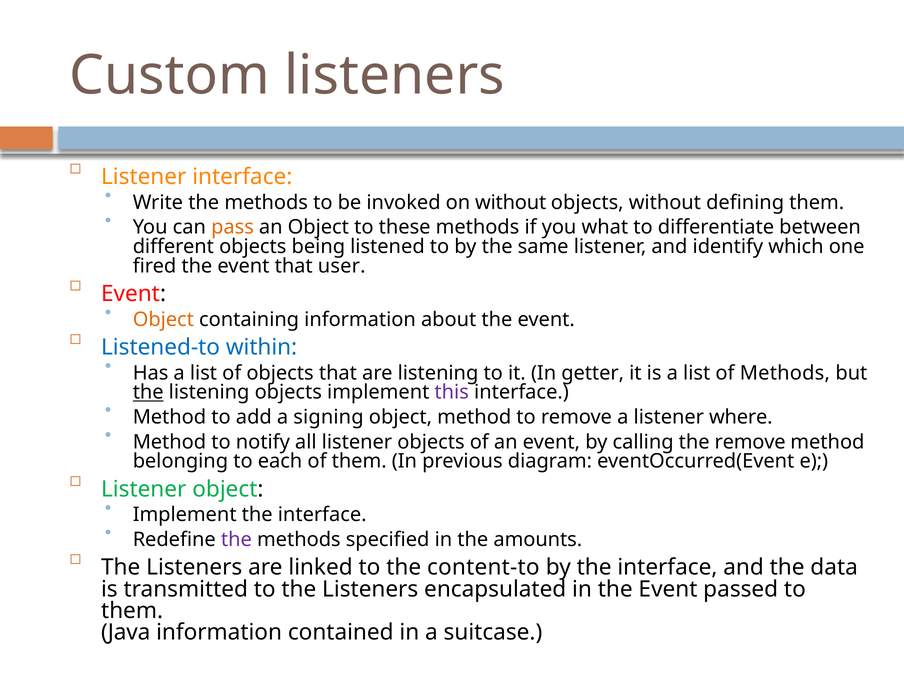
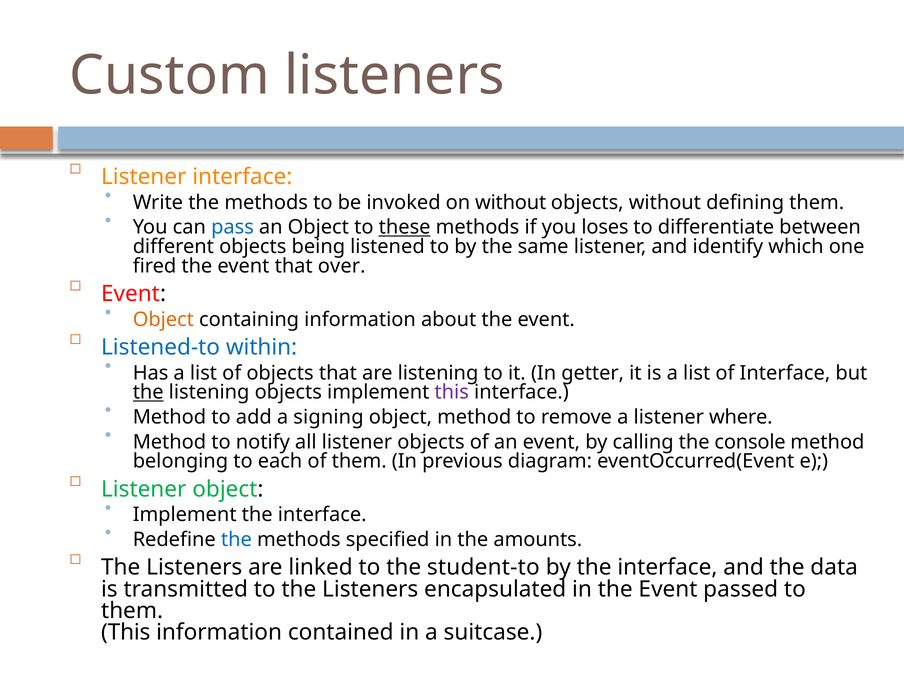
pass colour: orange -> blue (233, 227)
these underline: none -> present (405, 227)
what: what -> loses (605, 227)
user: user -> over (342, 266)
of Methods: Methods -> Interface (785, 373)
the remove: remove -> console (750, 442)
the colour: purple -> blue (236, 540)
content-to: content-to -> student-to (483, 567)
Java: Java -> This (126, 633)
